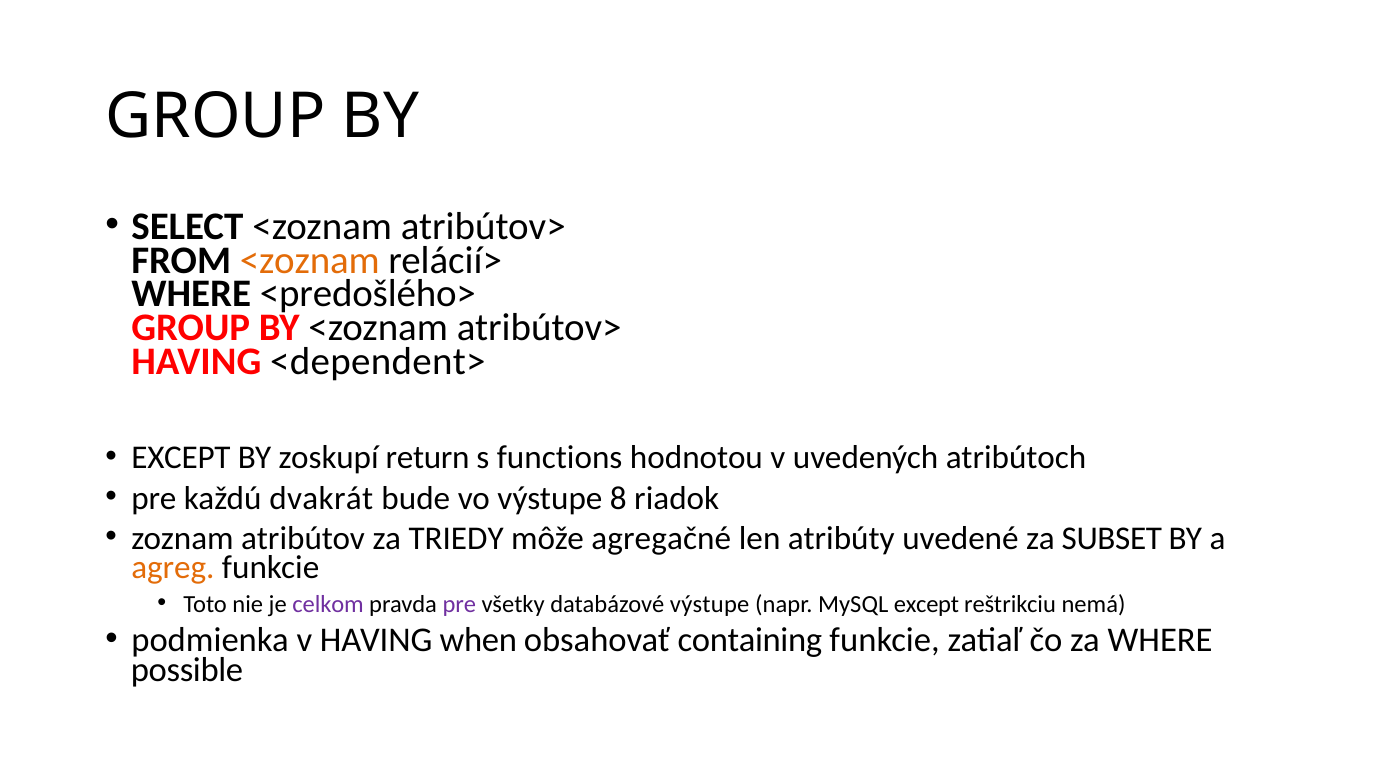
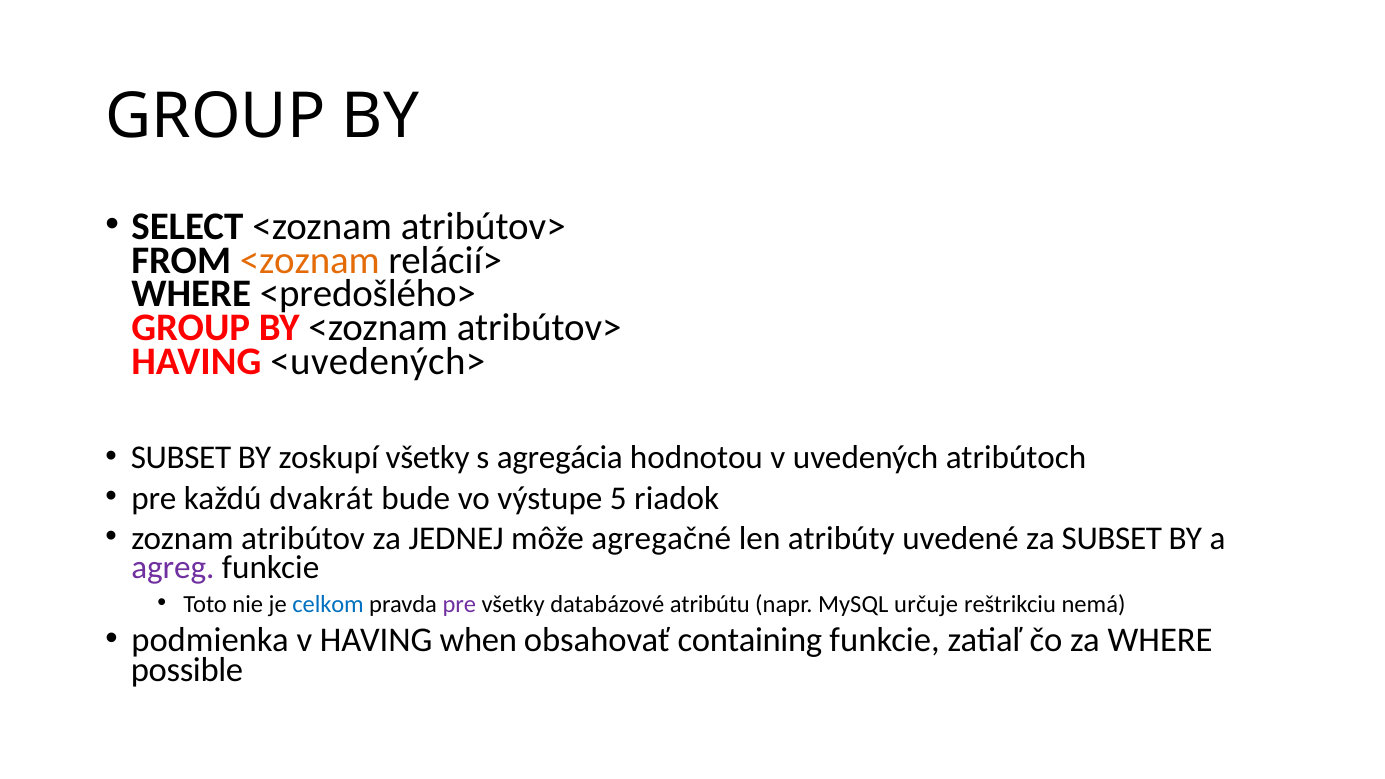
<dependent>: <dependent> -> <uvedených> (378, 361)
EXCEPT: EXCEPT -> SUBSET (181, 458)
zoskupí return: return -> všetky (428, 458)
functions: functions -> agregácia (560, 458)
8: 8 -> 5 (618, 498)
TRIEDY: TRIEDY -> JEDNEJ (456, 538)
agreg colour: orange -> purple (173, 567)
celkom colour: purple -> blue (328, 604)
databázové výstupe: výstupe -> atribútu (710, 604)
MySQL except: except -> určuje (926, 604)
